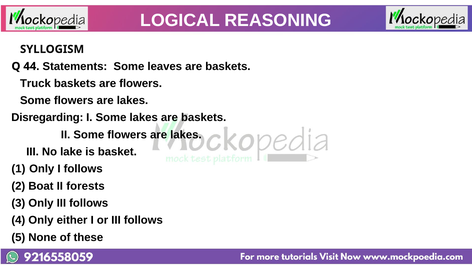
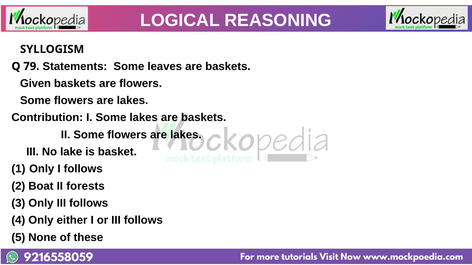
44: 44 -> 79 (30, 66)
Truck: Truck -> Given (35, 84)
Disregarding: Disregarding -> Contribution (47, 118)
